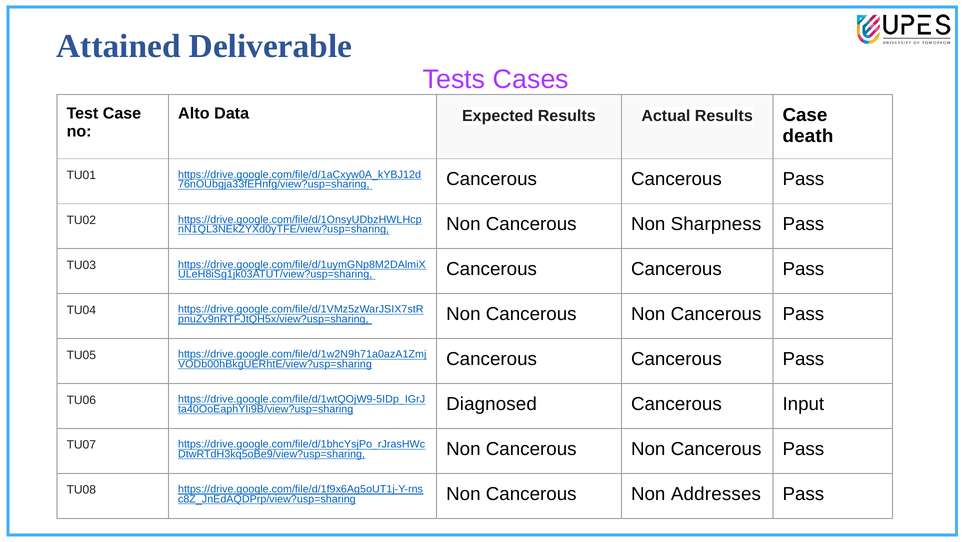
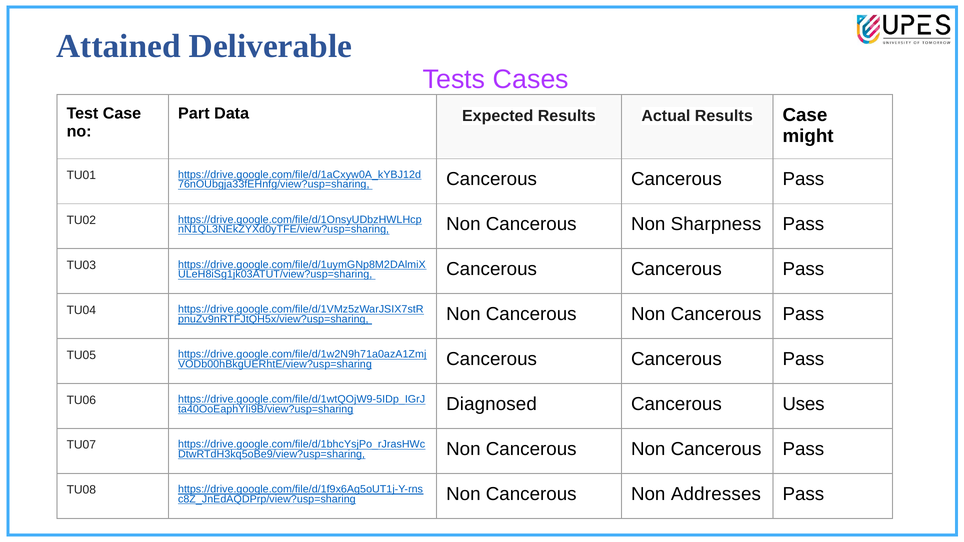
Alto: Alto -> Part (194, 113)
death: death -> might (808, 136)
Input: Input -> Uses (803, 404)
